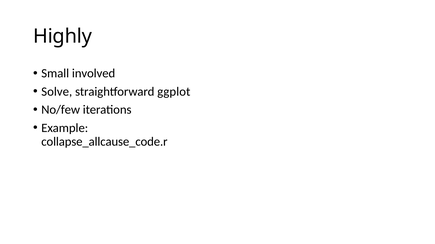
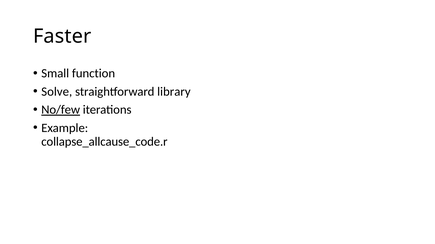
Highly: Highly -> Faster (62, 37)
involved: involved -> function (94, 74)
ggplot: ggplot -> library (174, 92)
No/few underline: none -> present (61, 110)
